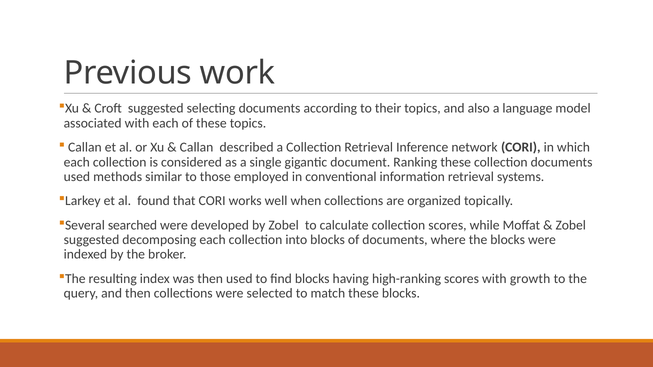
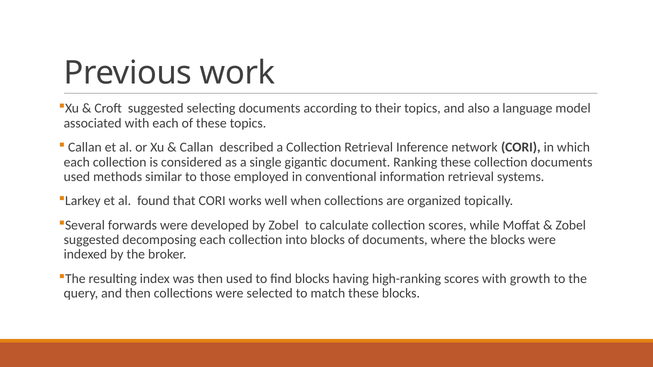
searched: searched -> forwards (132, 225)
